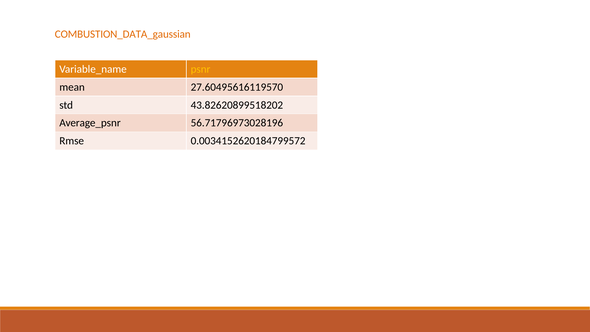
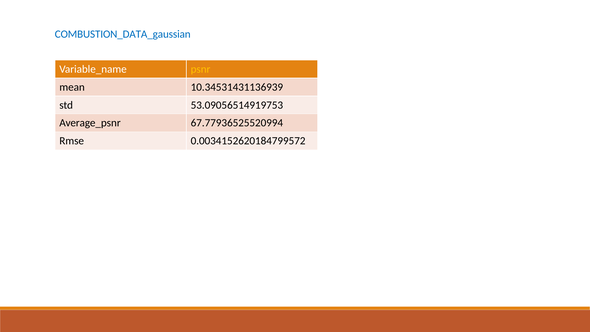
COMBUSTION_DATA_gaussian colour: orange -> blue (123, 34)
27.60495616119570: 27.60495616119570 -> 10.34531431136939 (237, 87)
43.82620899518202: 43.82620899518202 -> 53.09056514919753 (237, 105)
56.71796973028196: 56.71796973028196 -> 67.77936525520994 (237, 123)
